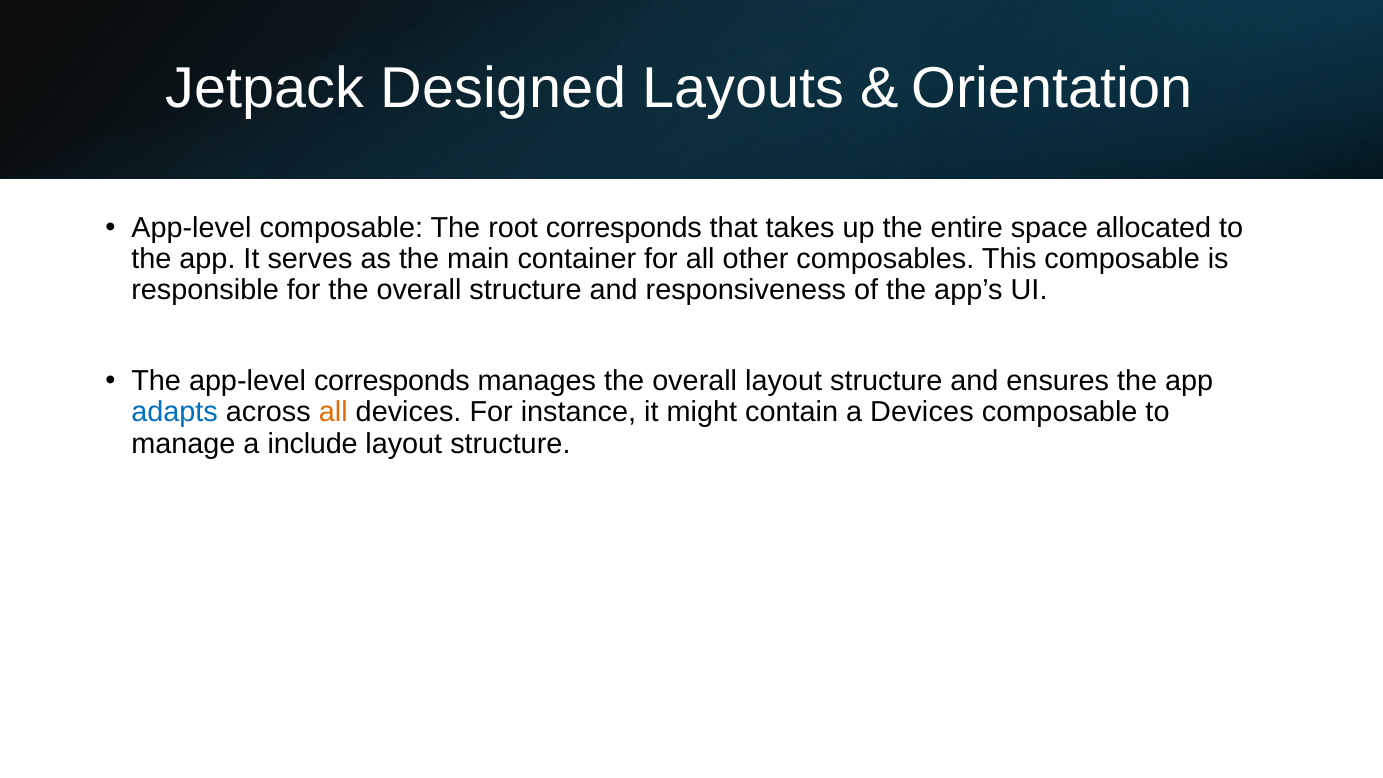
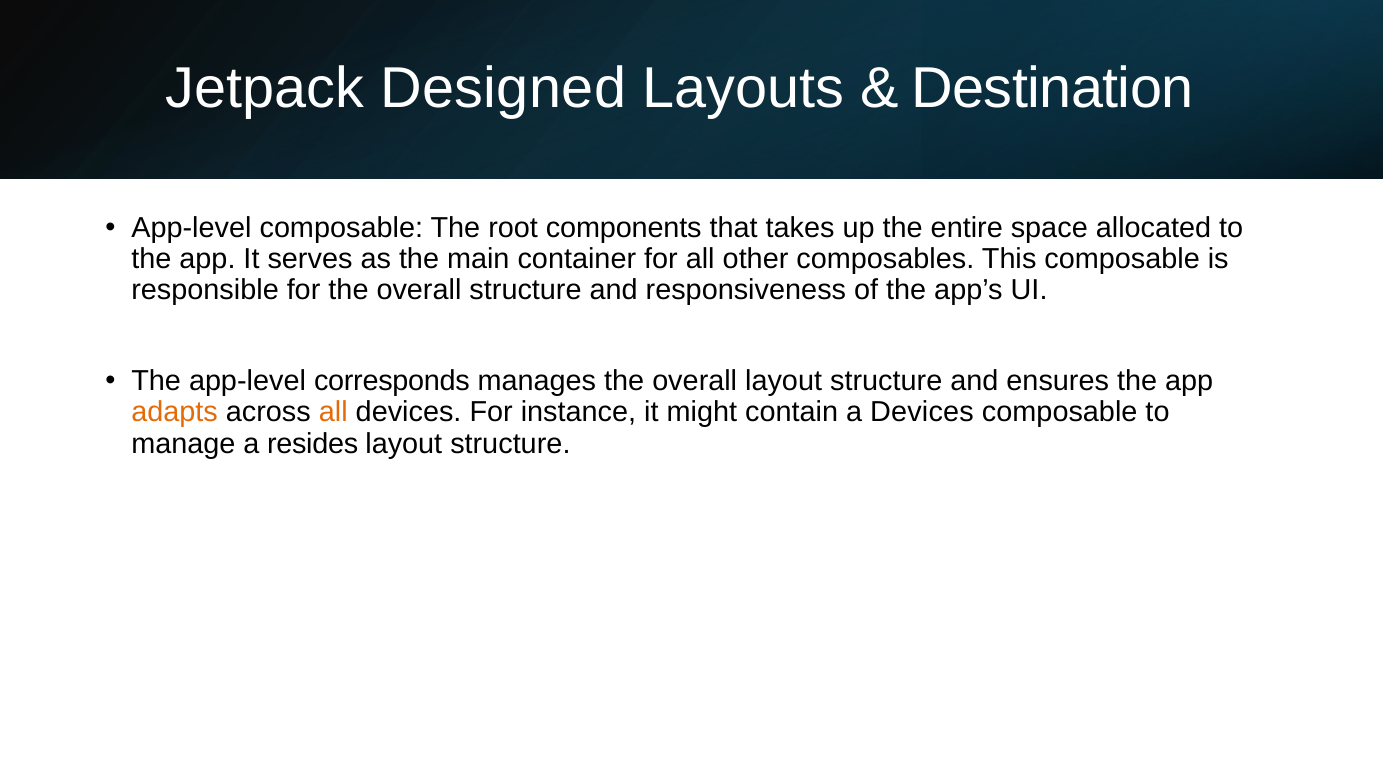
Orientation: Orientation -> Destination (1052, 89)
root corresponds: corresponds -> components (624, 228)
adapts colour: blue -> orange (175, 412)
include: include -> resides (313, 443)
